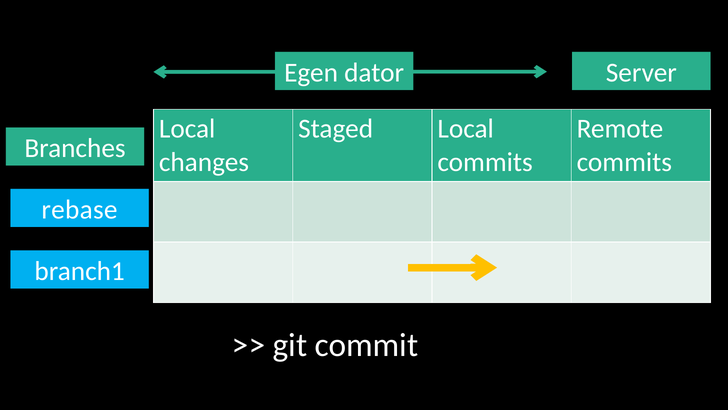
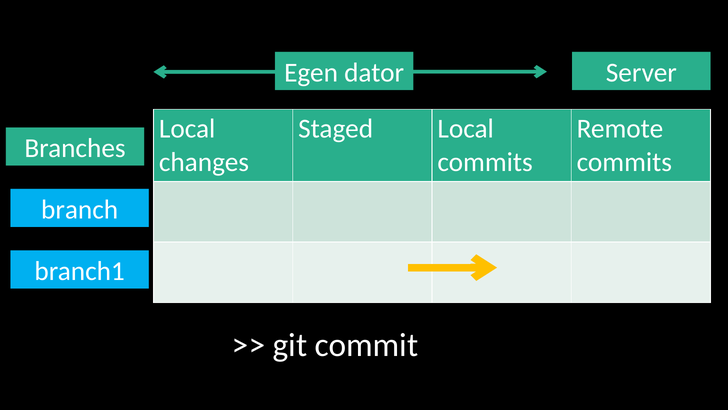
rebase: rebase -> branch (80, 210)
